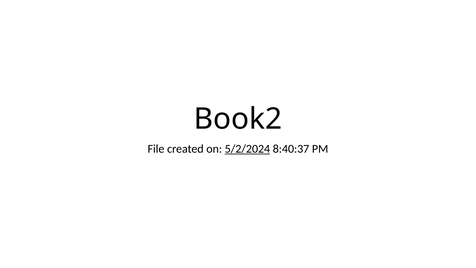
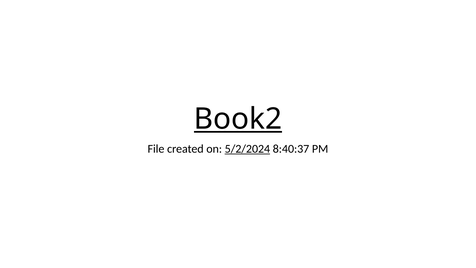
Book2 underline: none -> present (238, 119)
